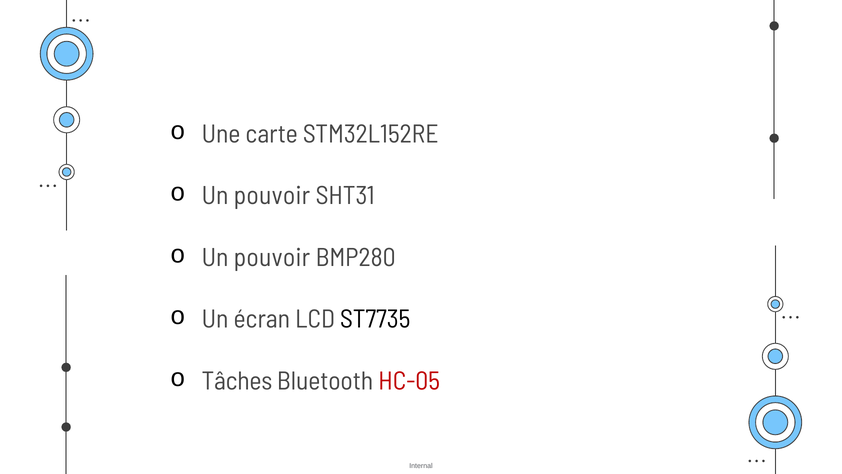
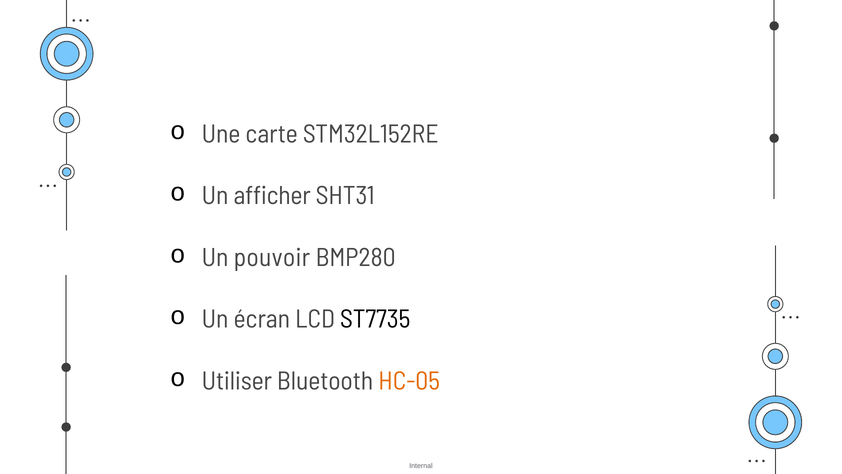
pouvoir: pouvoir -> afficher (272, 196)
Tâches: Tâches -> Utiliser (237, 381)
HC-05 colour: red -> orange (409, 381)
